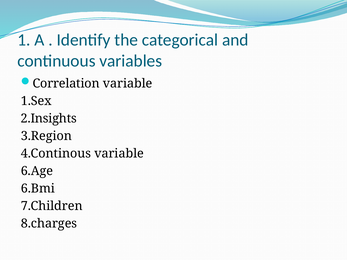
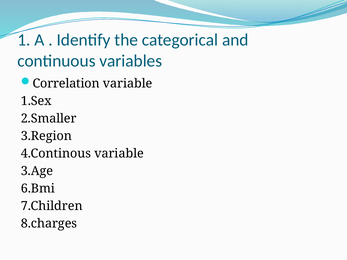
2.Insights: 2.Insights -> 2.Smaller (49, 119)
6.Age: 6.Age -> 3.Age (37, 171)
